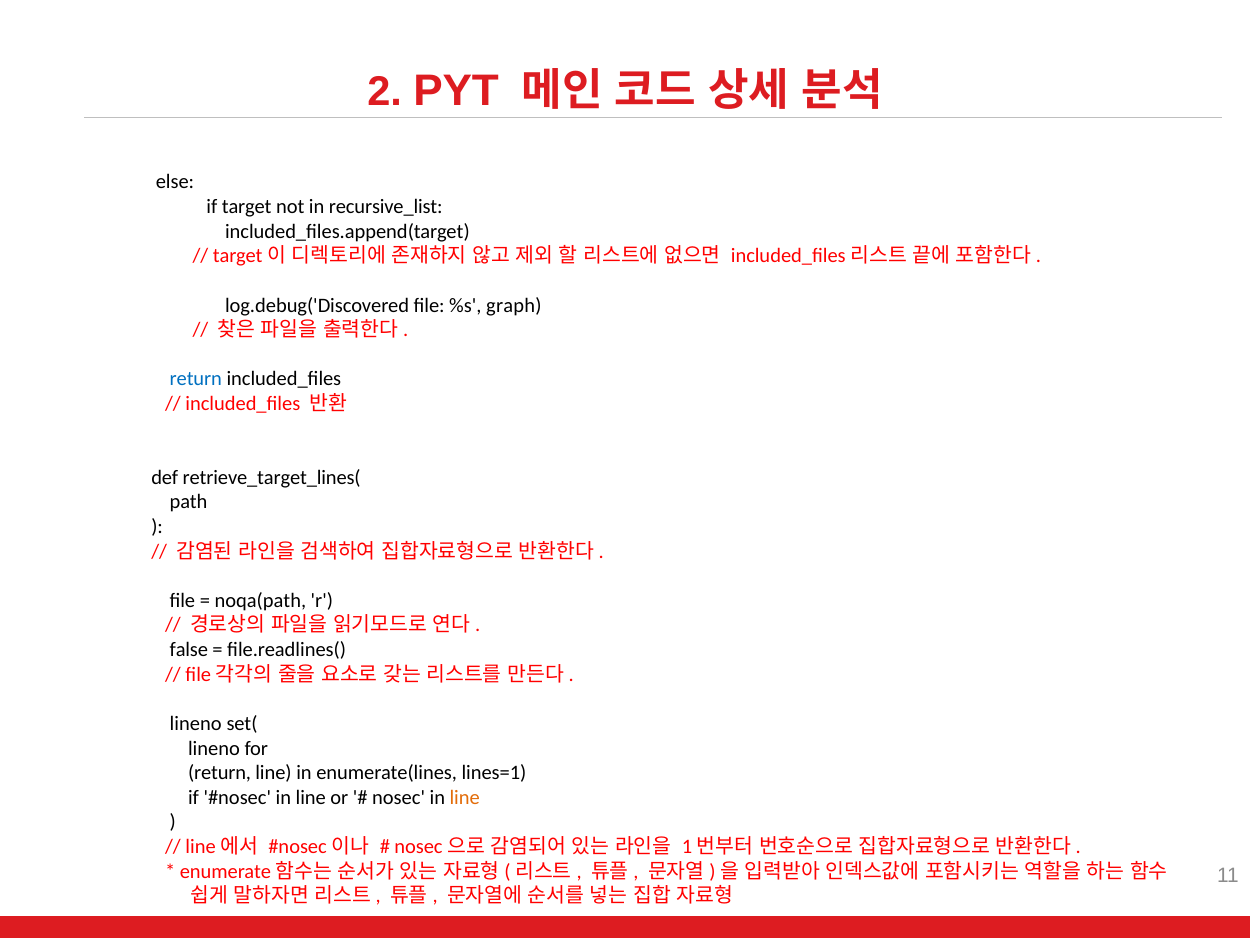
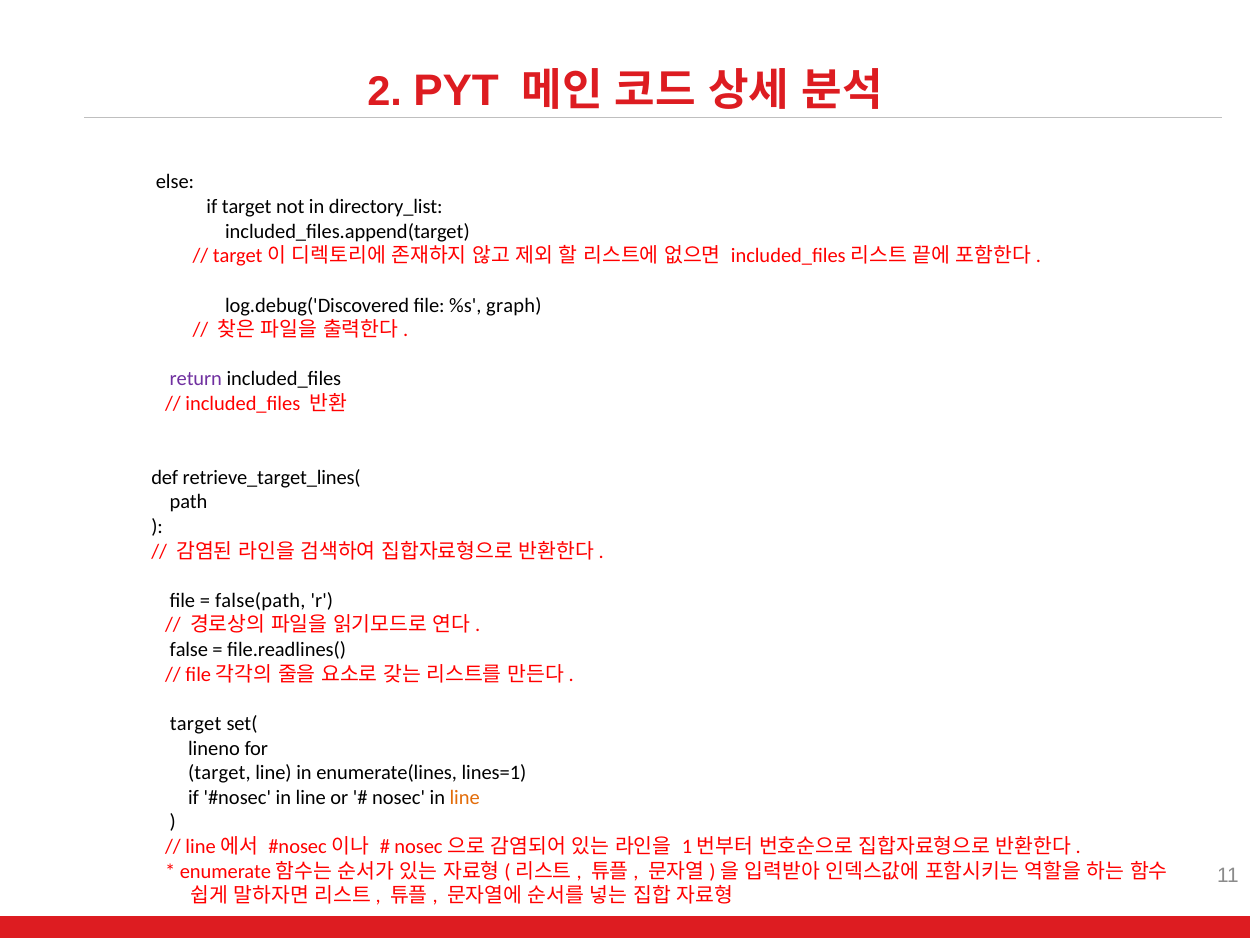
recursive_list: recursive_list -> directory_list (386, 207)
return colour: blue -> purple (196, 379)
noqa(path: noqa(path -> false(path (260, 600)
lineno: lineno -> target (196, 723)
return: return -> target (219, 773)
